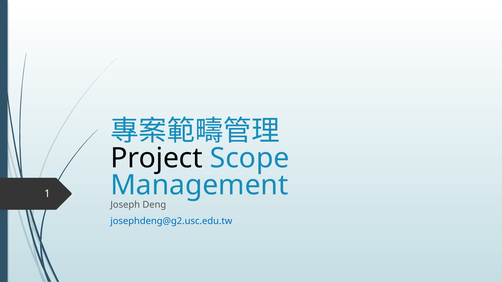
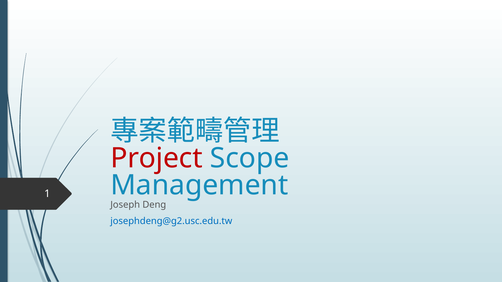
Project colour: black -> red (157, 158)
